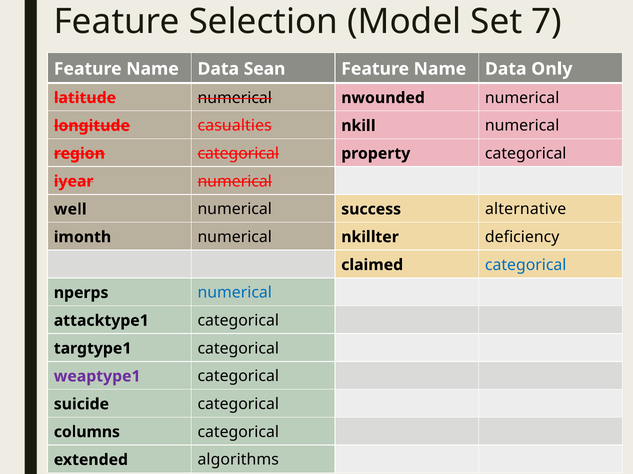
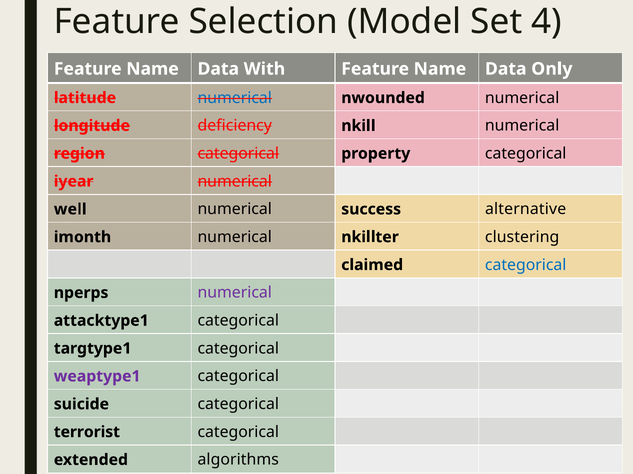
7: 7 -> 4 (547, 22)
Sean: Sean -> With (264, 69)
numerical colour: black -> blue (235, 98)
casualties: casualties -> deficiency (235, 126)
deficiency: deficiency -> clustering (522, 237)
numerical colour: blue -> purple (235, 293)
columns: columns -> terrorist (87, 433)
